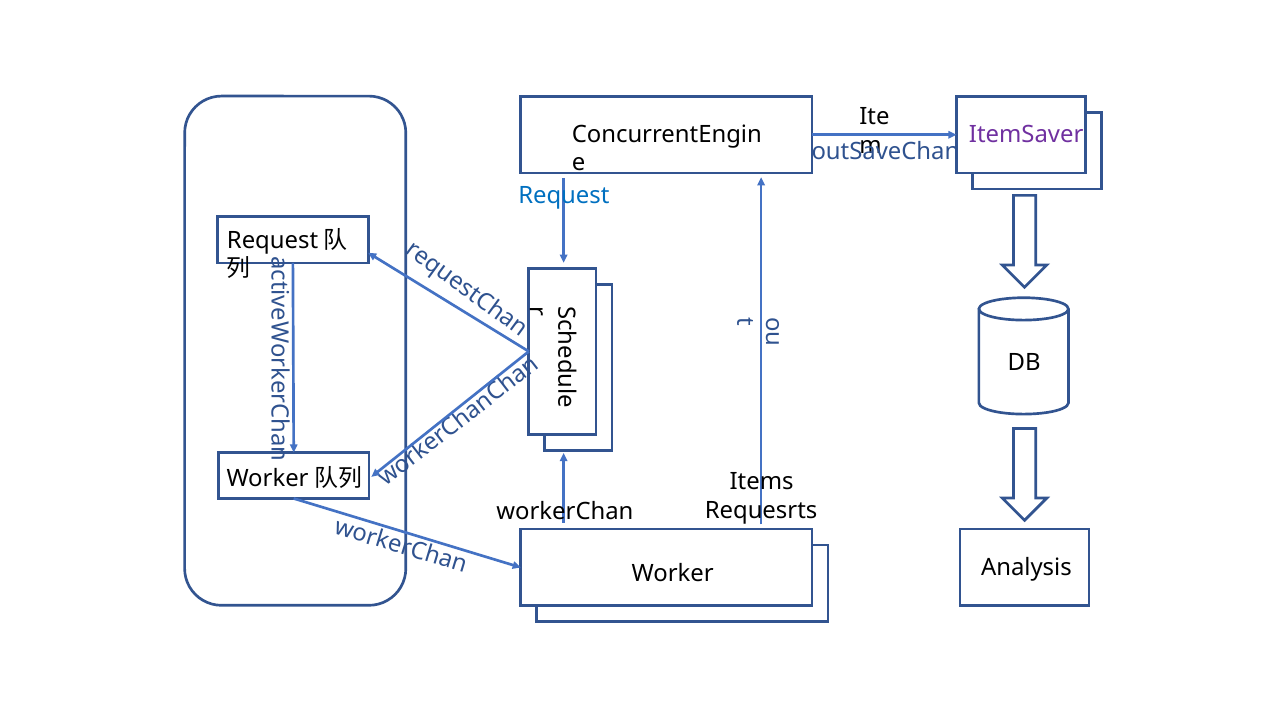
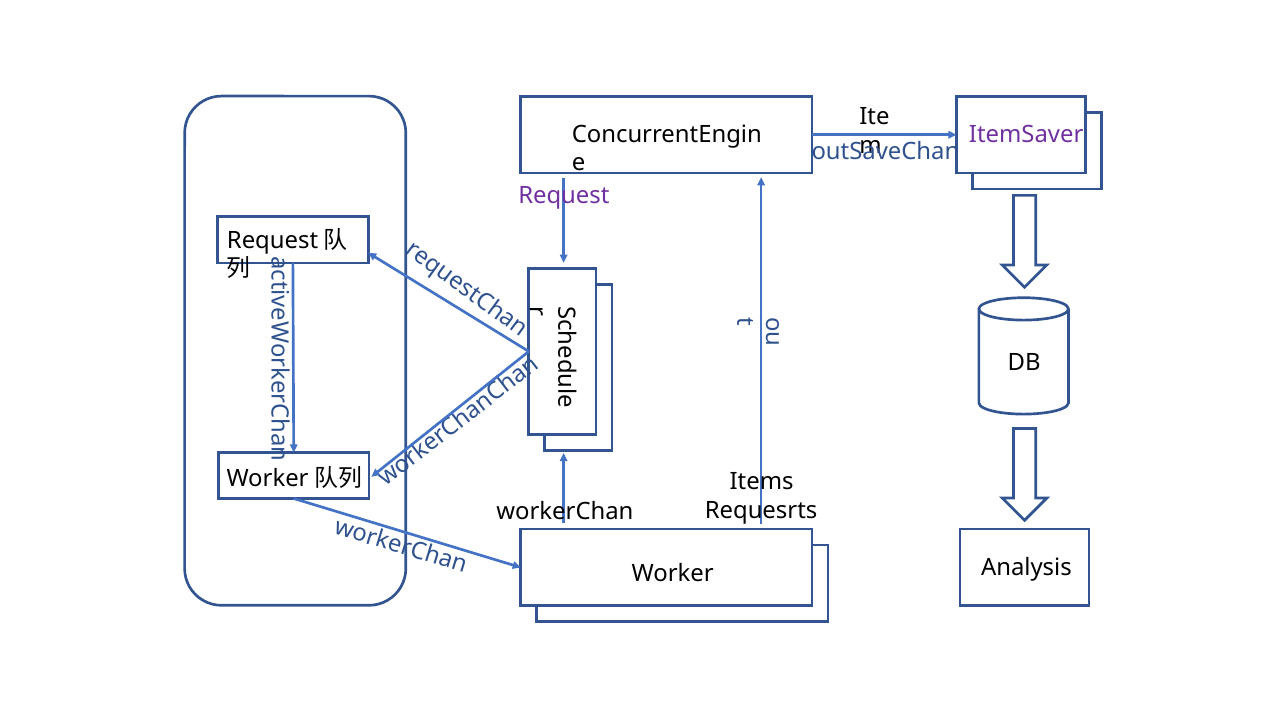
Request colour: blue -> purple (564, 196)
